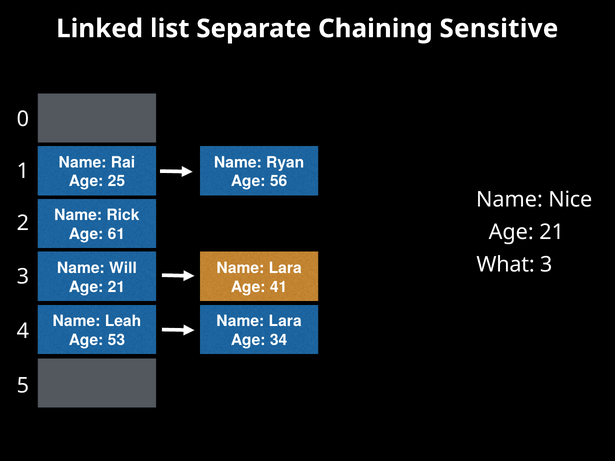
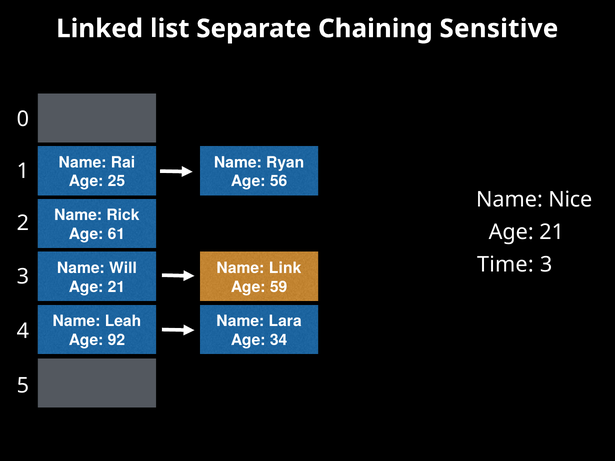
What: What -> Time (505, 265)
Lara: Lara -> Link (285, 268)
41: 41 -> 59 (279, 287)
53: 53 -> 92 (116, 340)
